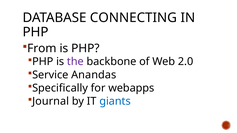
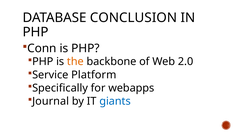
CONNECTING: CONNECTING -> CONCLUSION (134, 18)
From: From -> Conn (42, 48)
the colour: purple -> orange (75, 62)
Anandas: Anandas -> Platform (94, 75)
